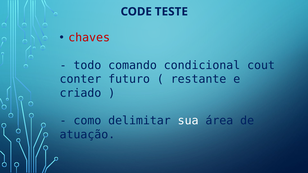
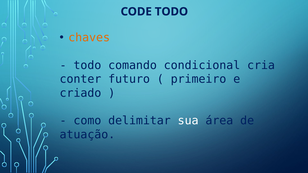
CODE TESTE: TESTE -> TODO (171, 12)
chaves colour: red -> orange (89, 38)
cout: cout -> cria (261, 65)
restante: restante -> primeiro (199, 79)
